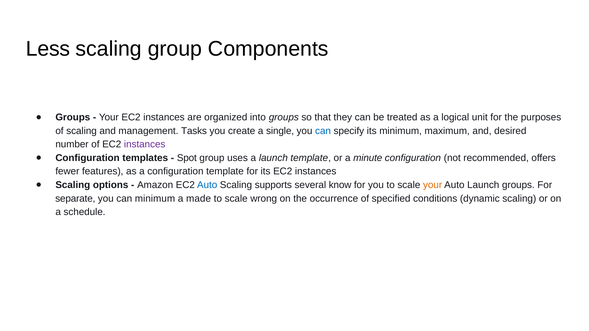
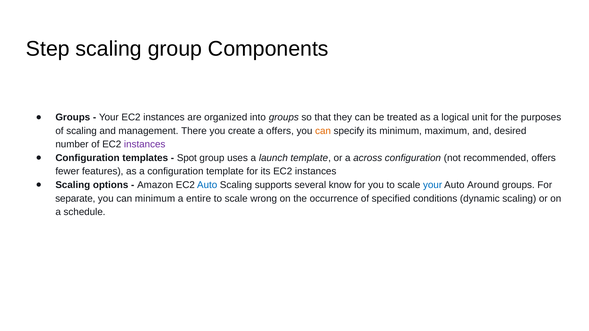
Less: Less -> Step (48, 49)
Tasks: Tasks -> There (194, 131)
a single: single -> offers (280, 131)
can colour: blue -> orange (323, 131)
minute: minute -> across (368, 158)
your colour: orange -> blue (433, 185)
Auto Launch: Launch -> Around (483, 185)
made: made -> entire (199, 199)
